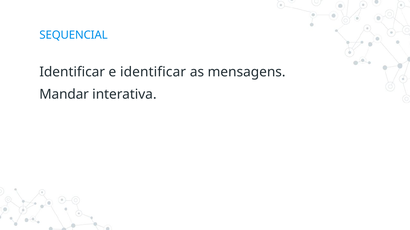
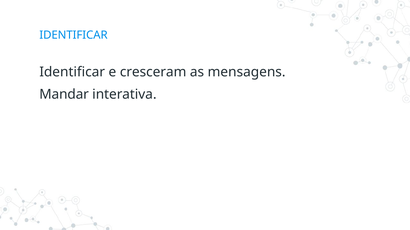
SEQUENCIAL: SEQUENCIAL -> IDENTIFICAR (73, 35)
e identificar: identificar -> cresceram (153, 72)
